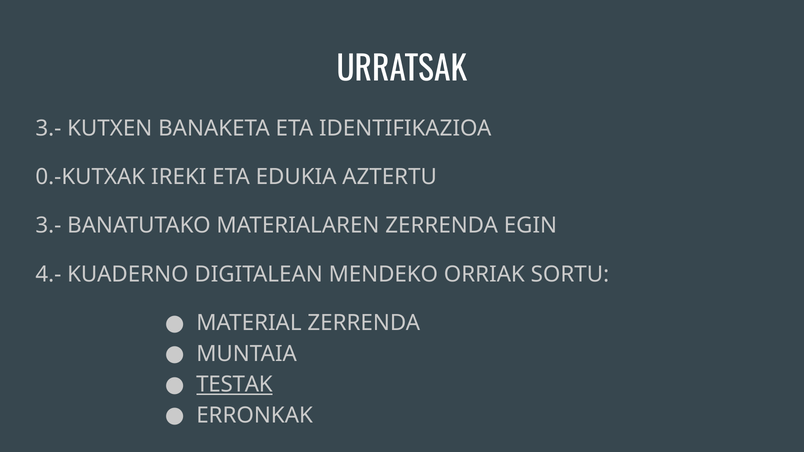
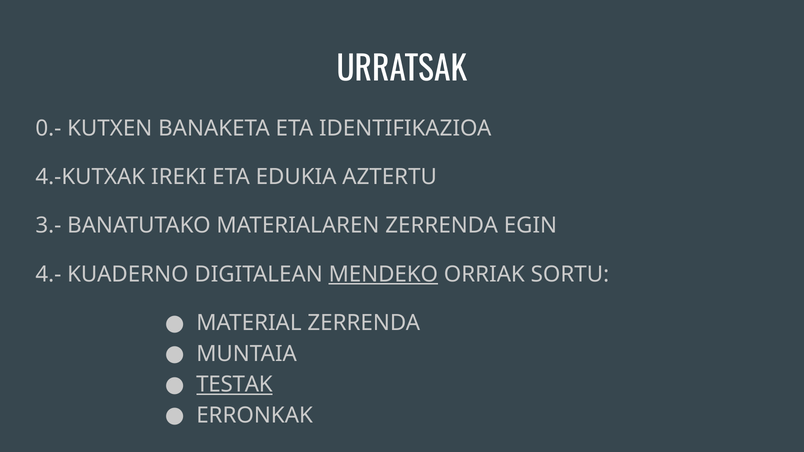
3.-: 3.- -> 0.- (48, 128)
0.-KUTXAK: 0.-KUTXAK -> 4.-KUTXAK (90, 177)
MENDEKO underline: none -> present (383, 274)
